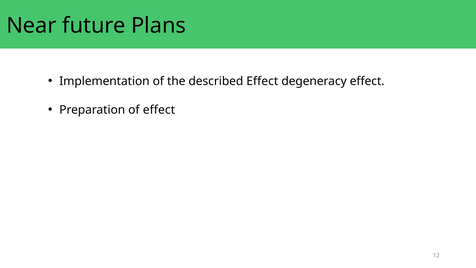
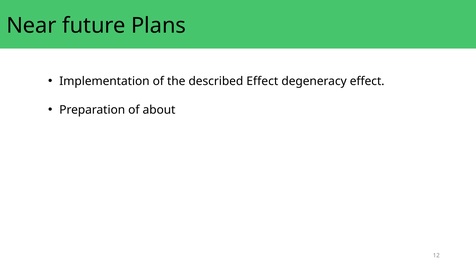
of effect: effect -> about (159, 110)
